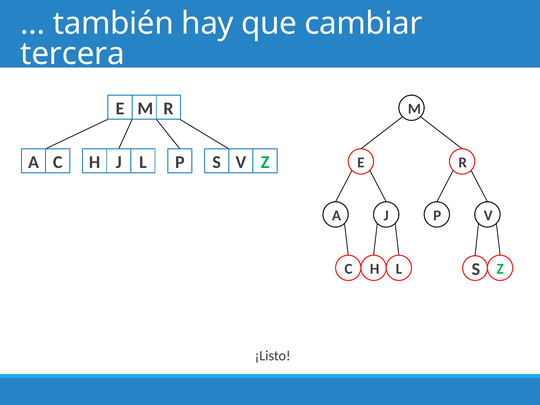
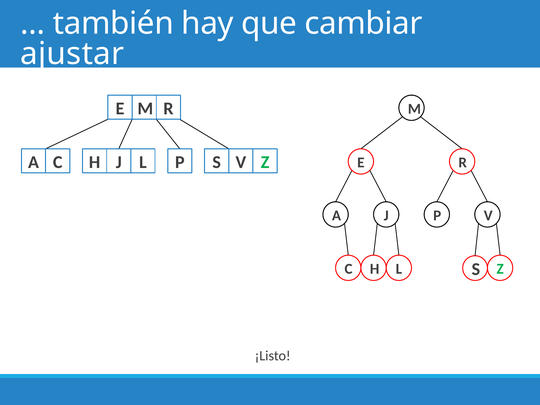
tercera: tercera -> ajustar (72, 54)
